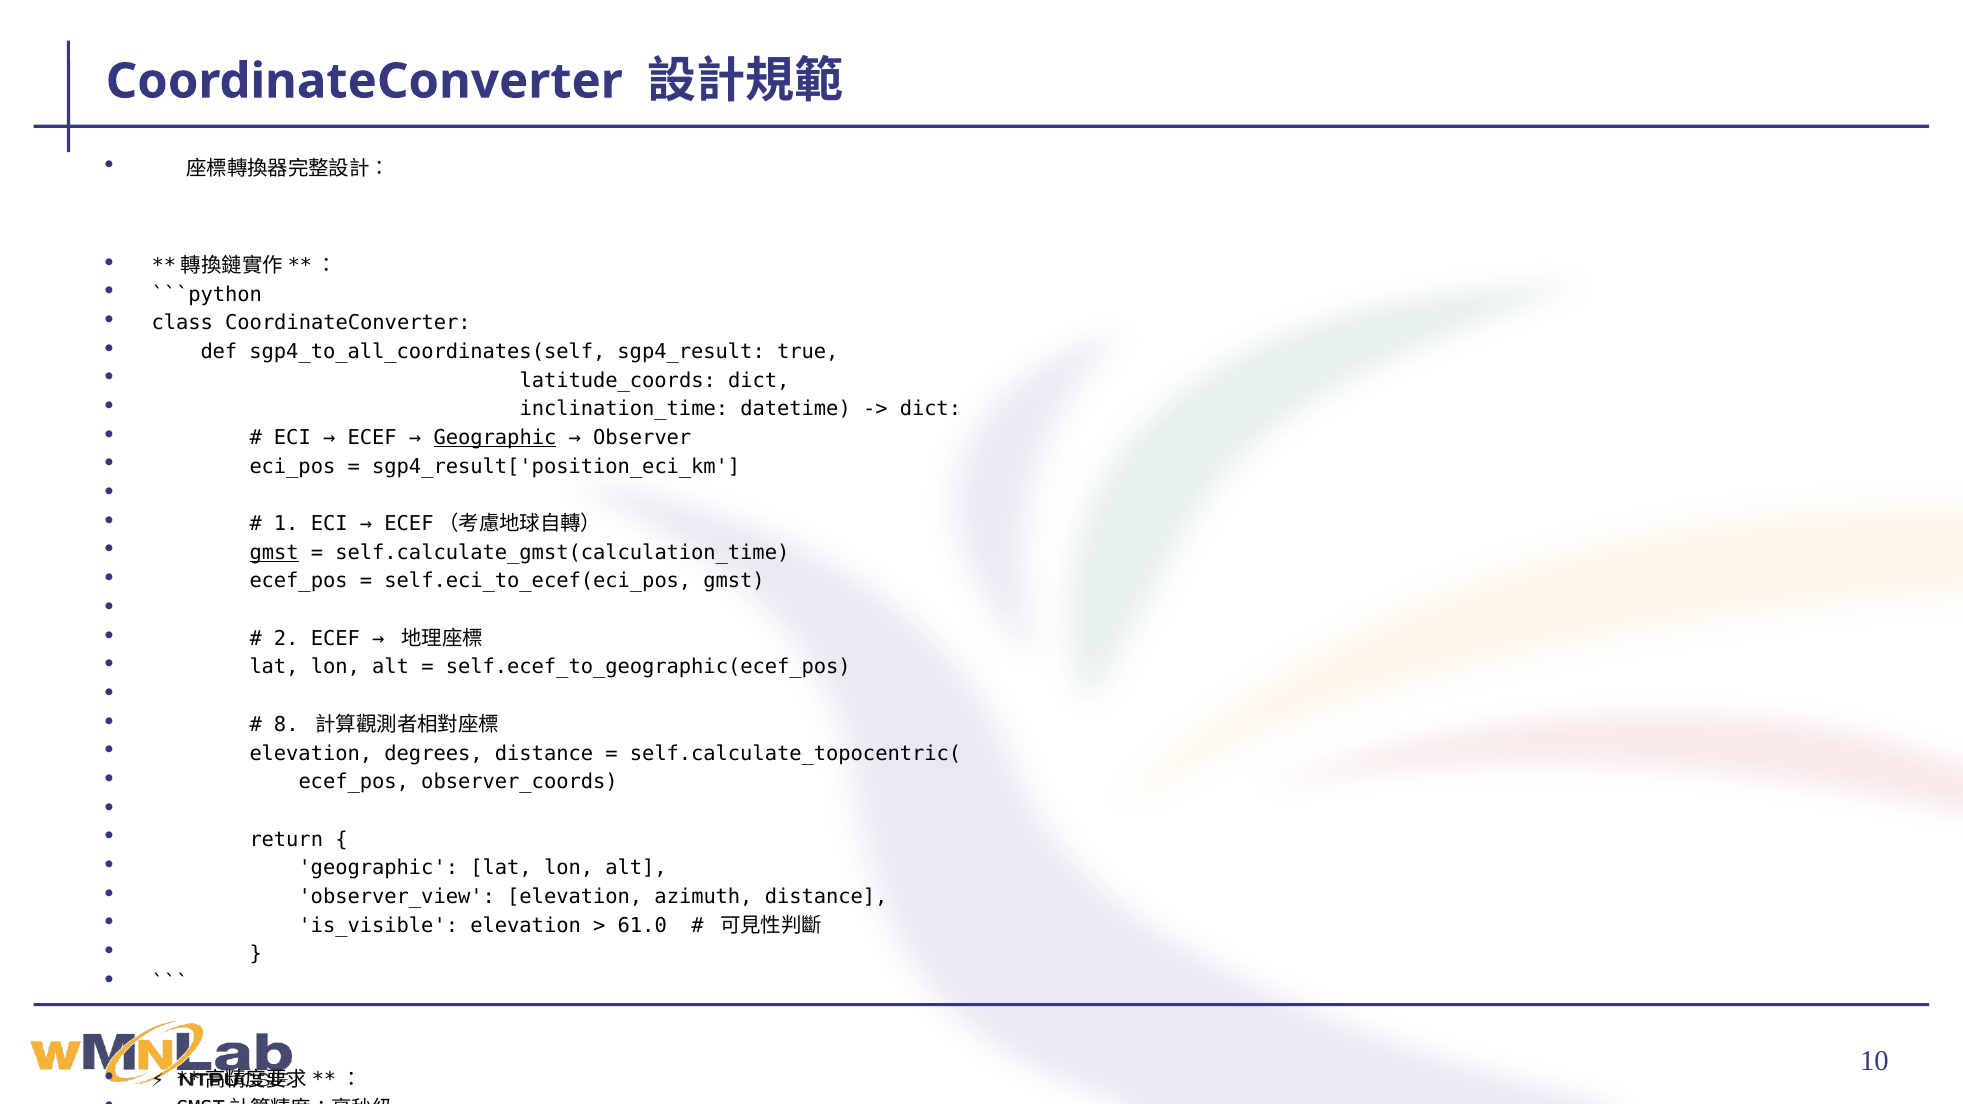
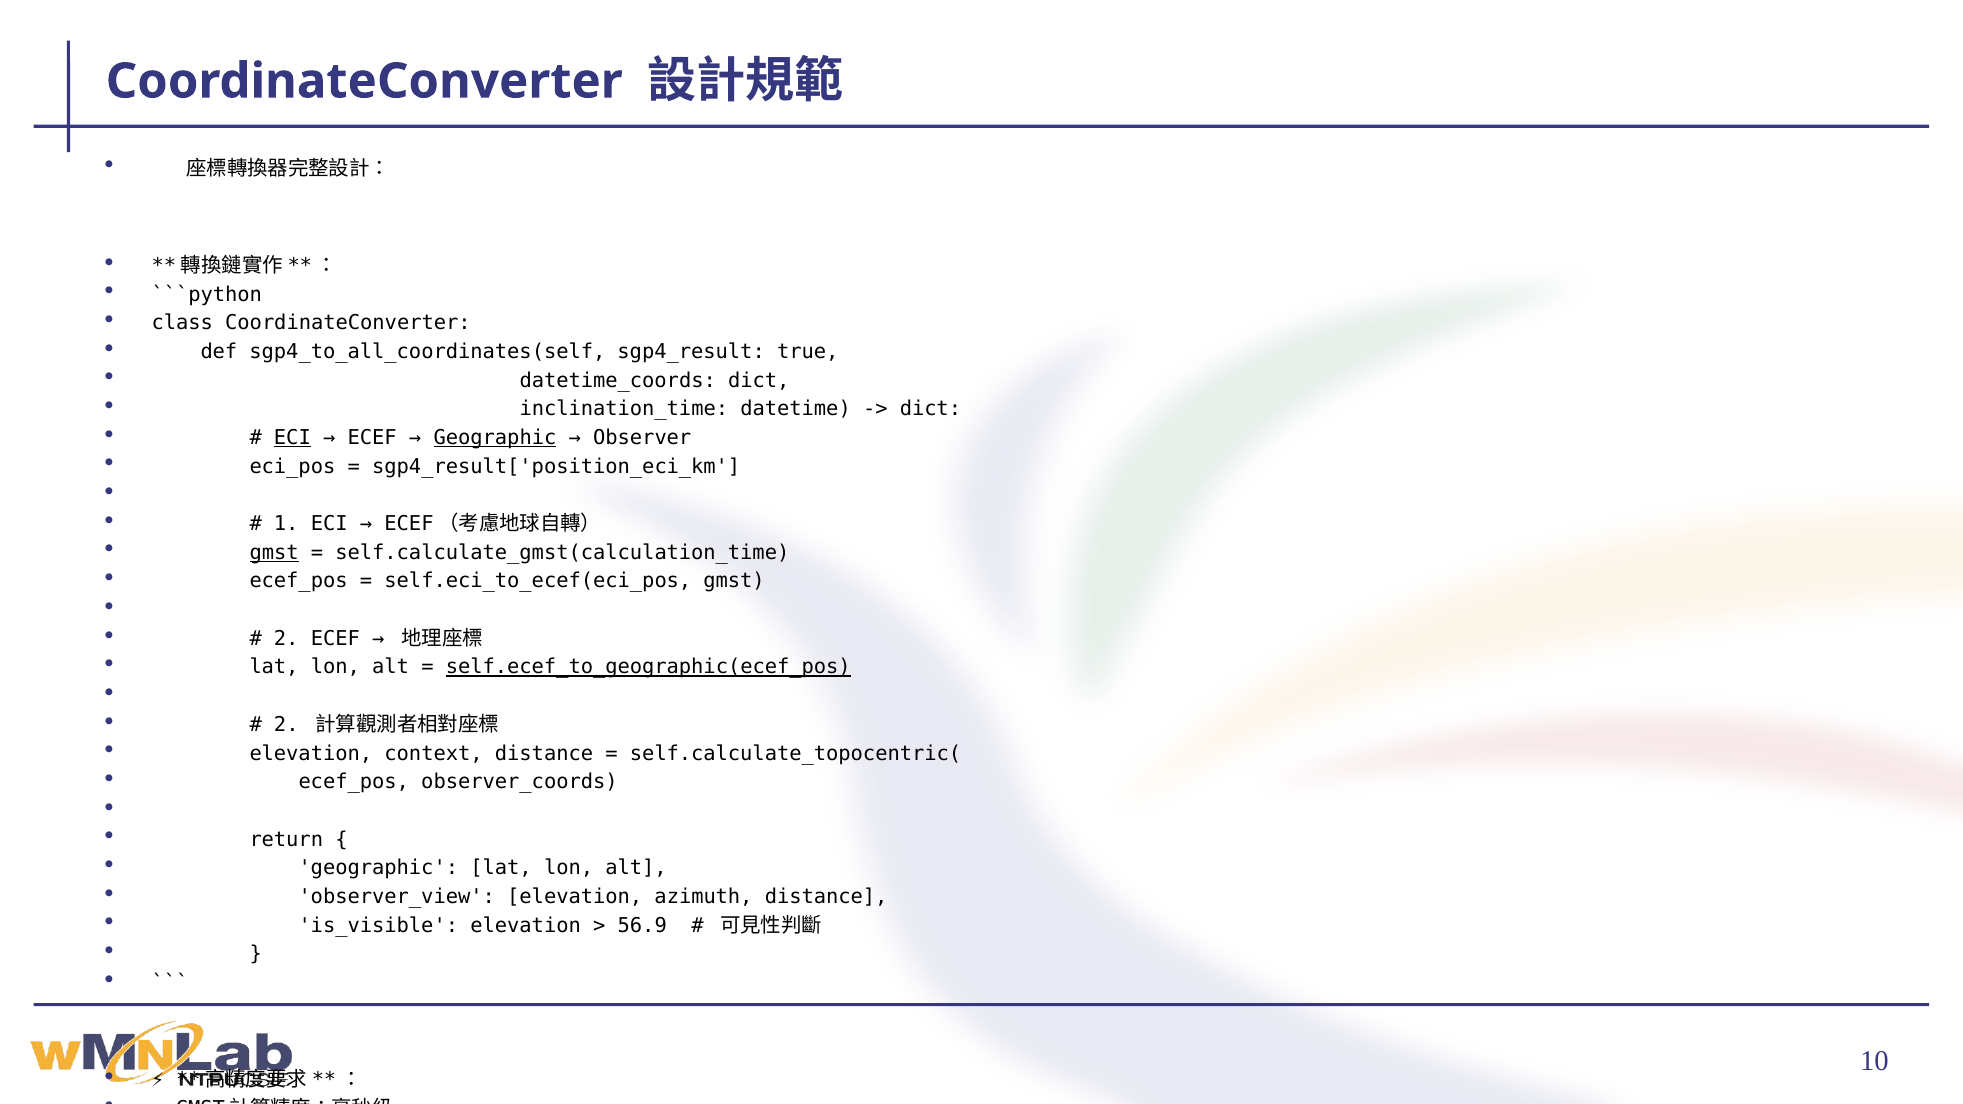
latitude_coords: latitude_coords -> datetime_coords (618, 380)
ECI underline: none -> present (292, 438)
self.ecef_to_geographic(ecef_pos underline: none -> present (648, 667)
8: 8 -> 2 (286, 725)
degrees: degrees -> context (434, 753)
61.0: 61.0 -> 56.9 (642, 926)
